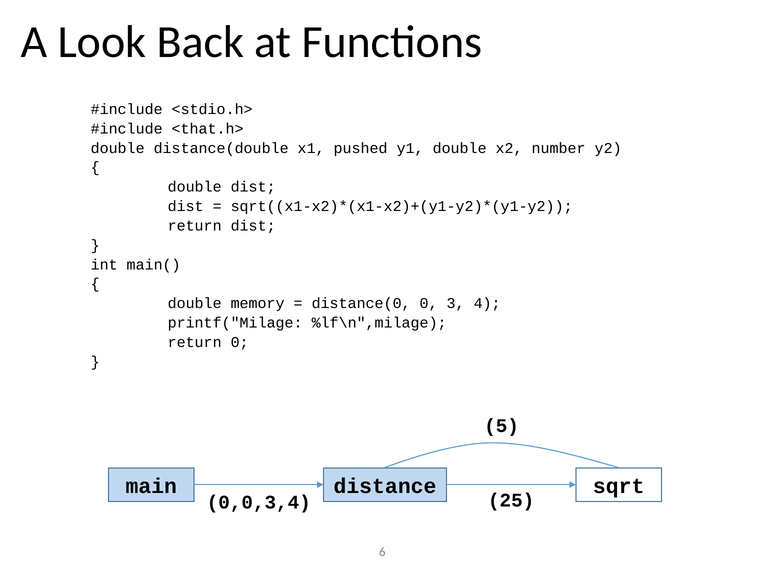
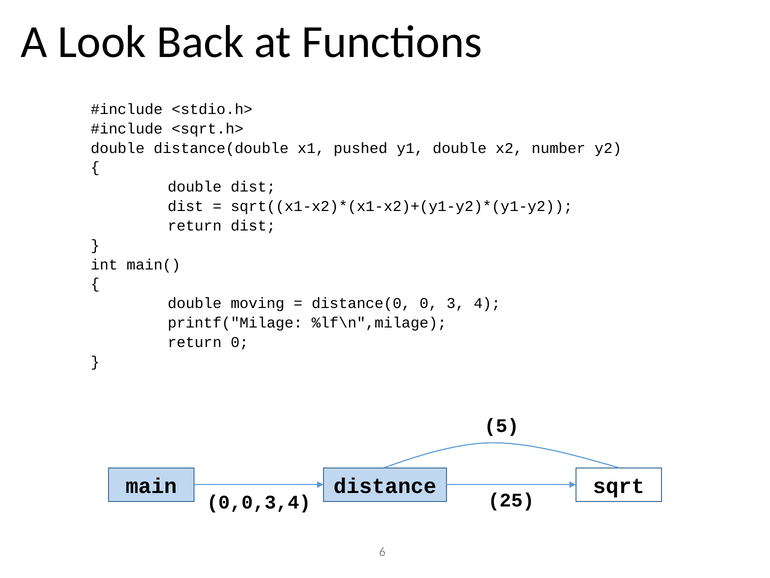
<that.h>: <that.h> -> <sqrt.h> (208, 129)
memory: memory -> moving (258, 303)
